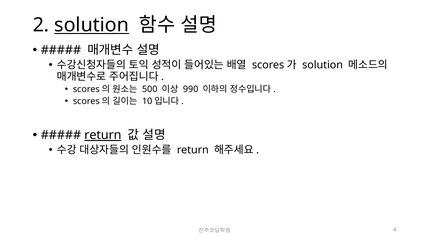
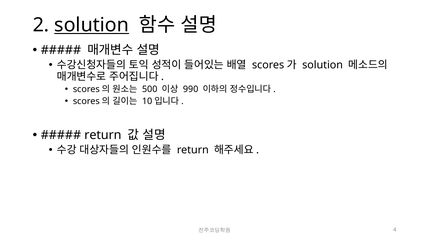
return underline: present -> none (103, 135)
